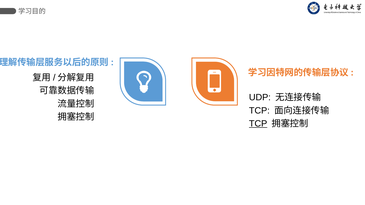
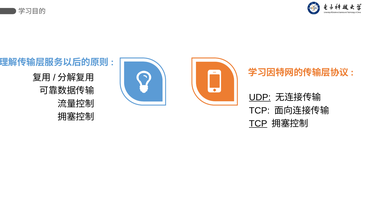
UDP underline: none -> present (260, 98)
